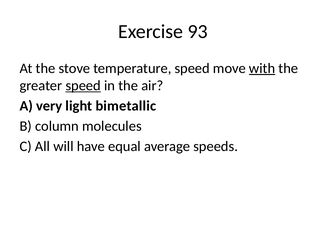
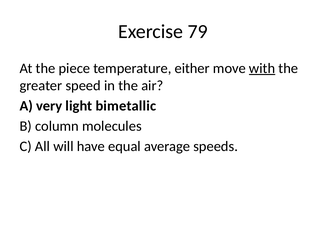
93: 93 -> 79 (198, 32)
stove: stove -> piece (74, 68)
temperature speed: speed -> either (192, 68)
speed underline: present -> none (83, 86)
